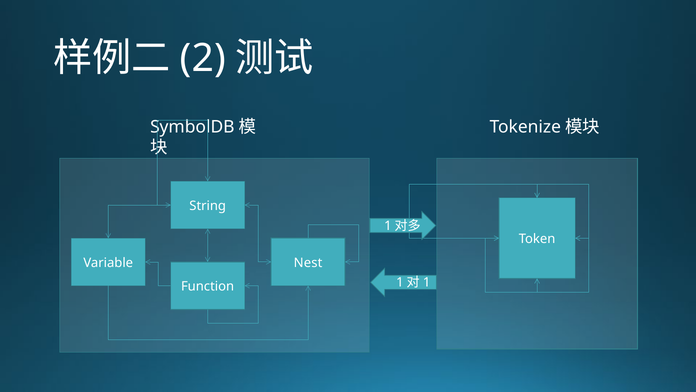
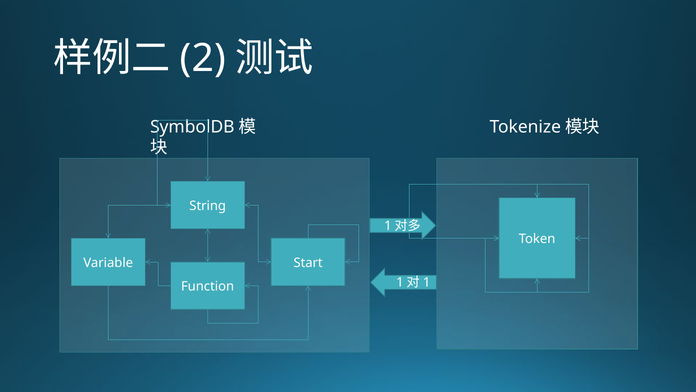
Nest: Nest -> Start (308, 262)
